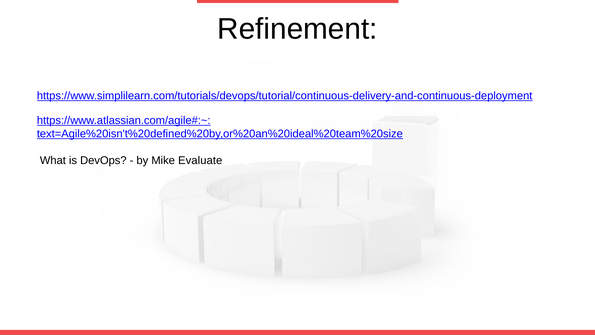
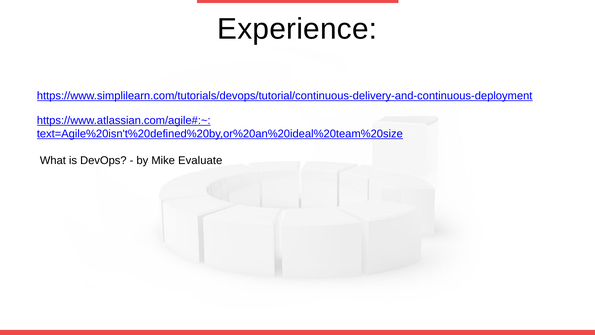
Refinement: Refinement -> Experience (297, 29)
